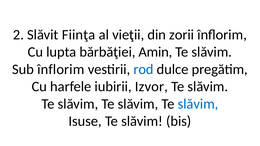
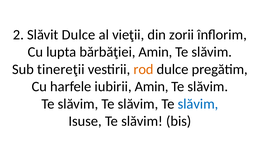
Slăvit Fiinţa: Fiinţa -> Dulce (79, 35)
Sub înflorim: înflorim -> tinereţii (61, 69)
rod colour: blue -> orange (144, 69)
iubirii Izvor: Izvor -> Amin (152, 87)
